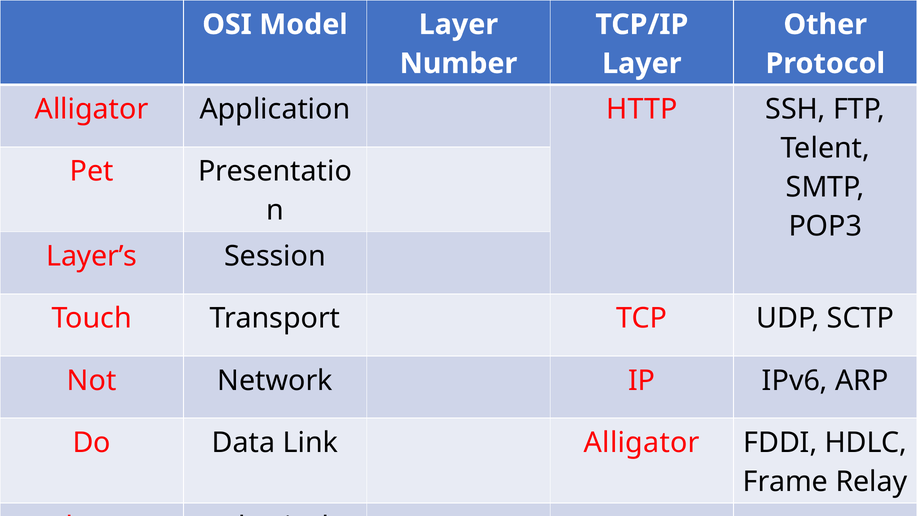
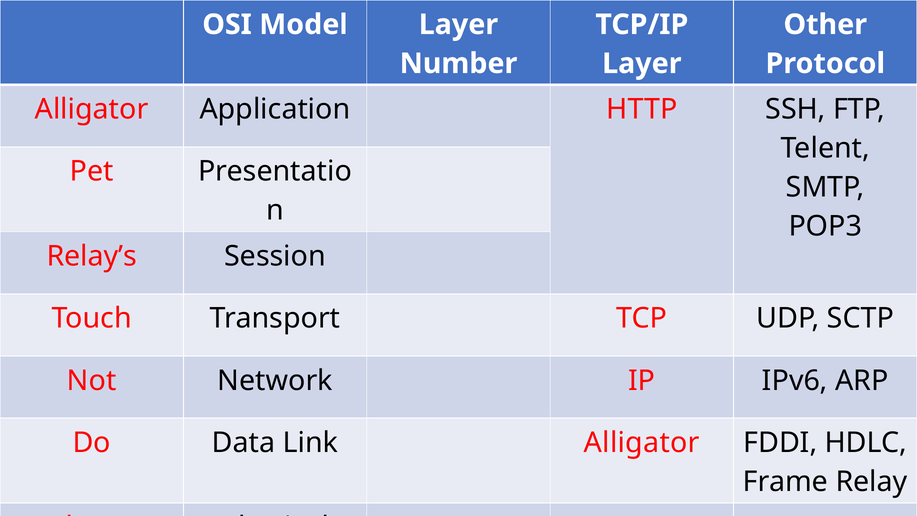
Layer’s: Layer’s -> Relay’s (92, 256)
